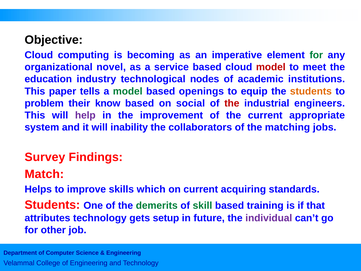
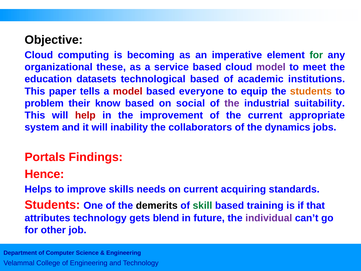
novel: novel -> these (111, 67)
model colour: red -> purple (271, 67)
industry: industry -> datasets (96, 79)
technological nodes: nodes -> based (205, 79)
model colour: green -> red (128, 91)
openings: openings -> everyone (201, 91)
the colour: red -> purple (232, 103)
engineers: engineers -> suitability (320, 103)
help colour: purple -> red (85, 115)
matching: matching -> dynamics (288, 127)
Survey: Survey -> Portals (45, 157)
Match: Match -> Hence (44, 174)
which: which -> needs (151, 189)
demerits colour: green -> black (157, 205)
setup: setup -> blend (166, 218)
